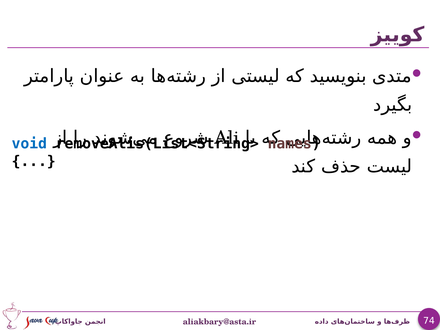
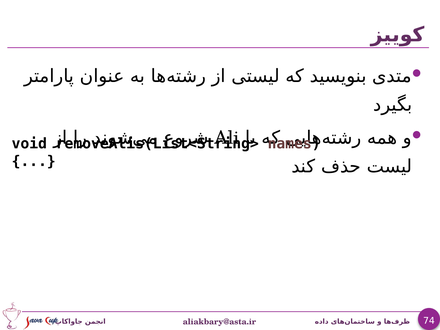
void colour: blue -> black (29, 144)
